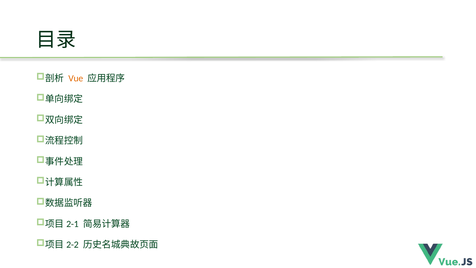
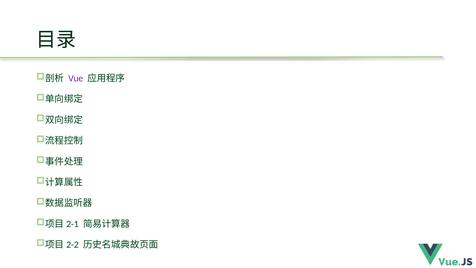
Vue colour: orange -> purple (76, 78)
